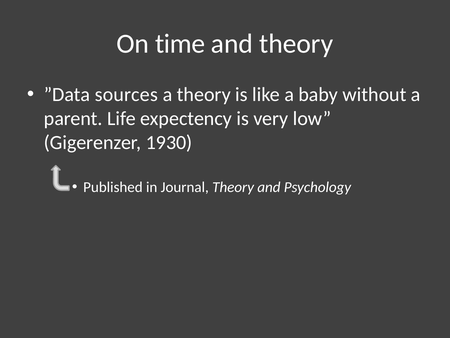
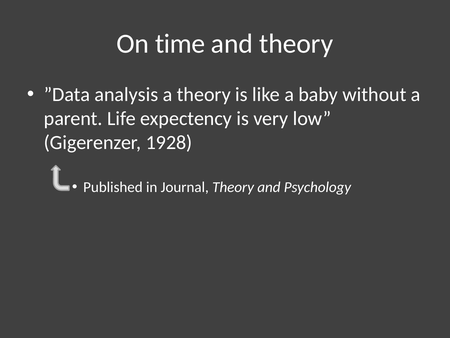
sources: sources -> analysis (126, 94)
1930: 1930 -> 1928 (169, 142)
